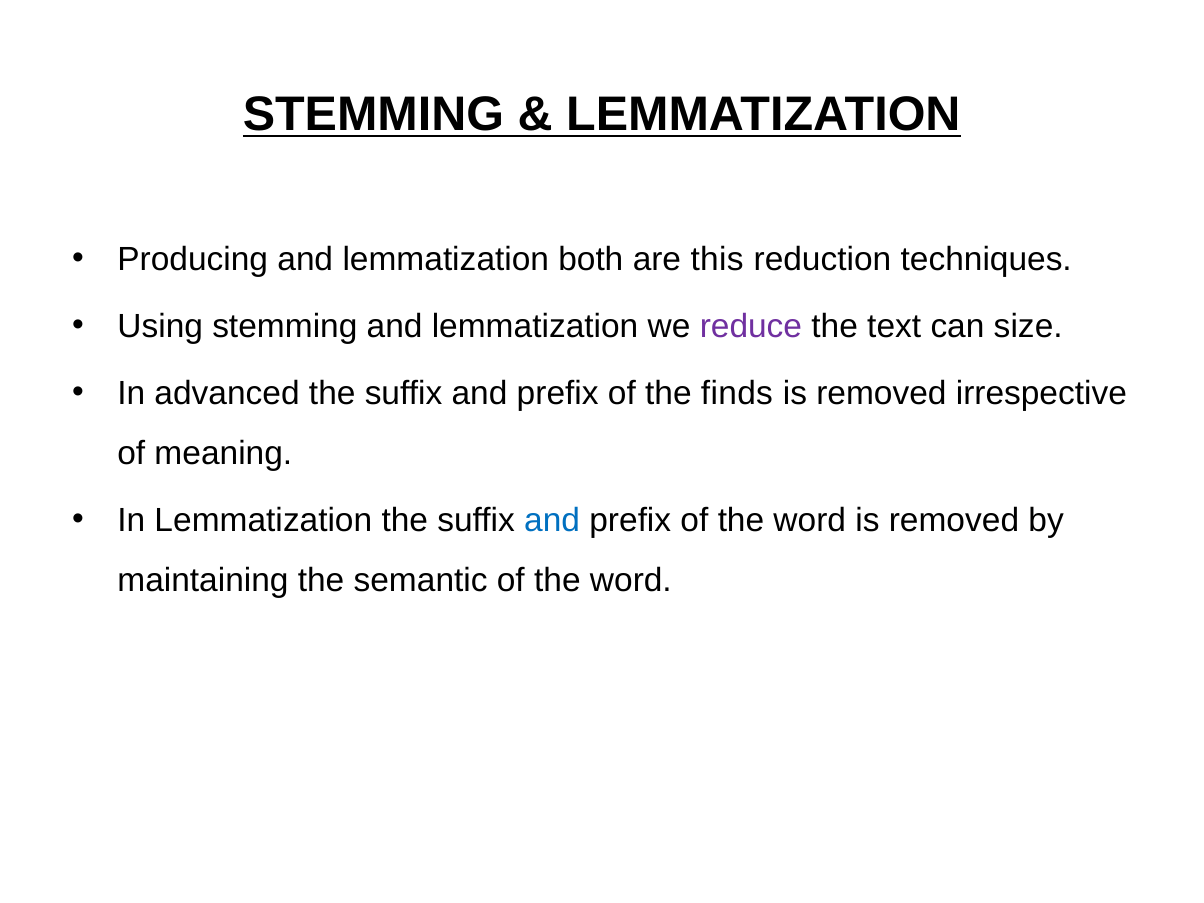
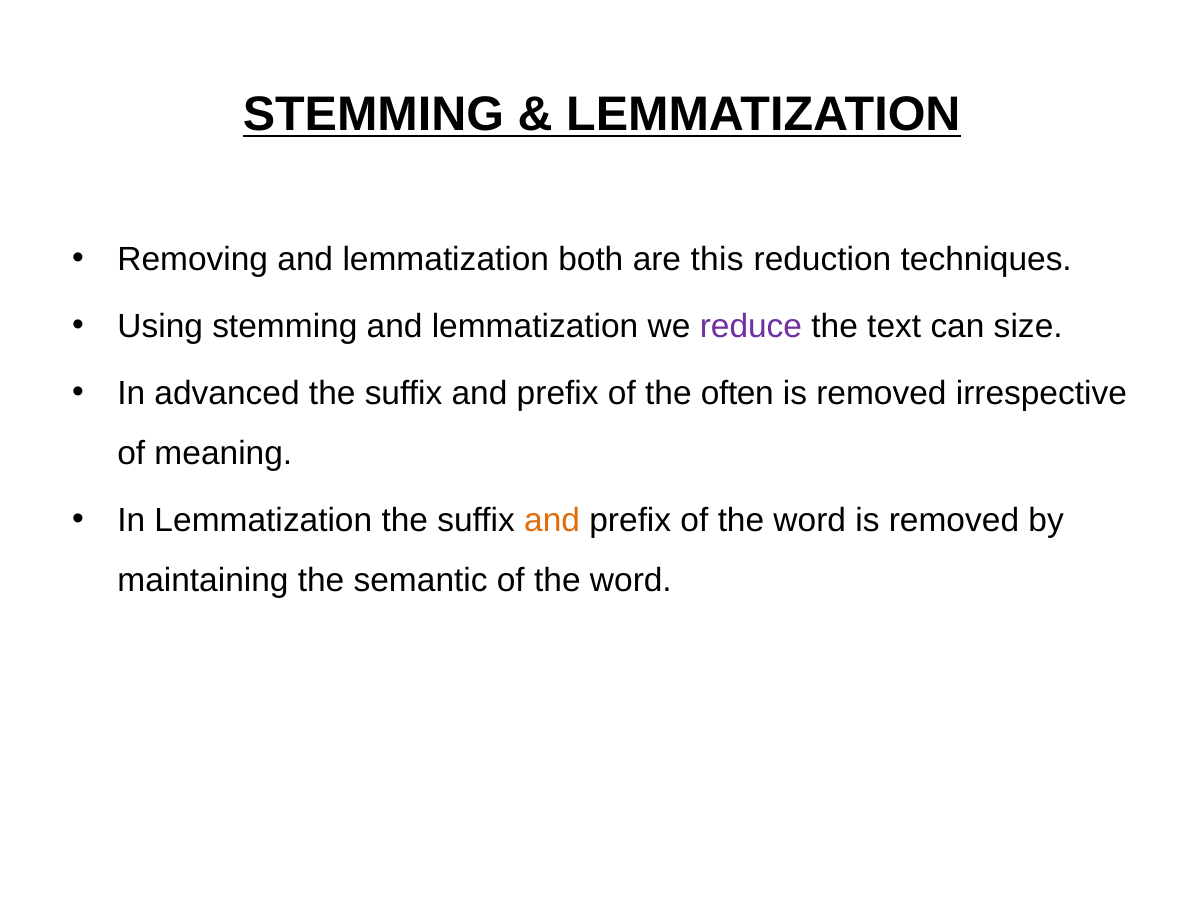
Producing: Producing -> Removing (193, 259)
finds: finds -> often (737, 393)
and colour: blue -> orange (552, 521)
